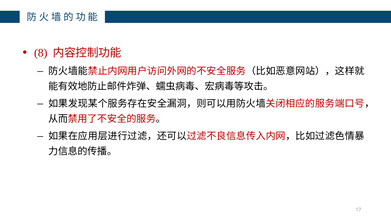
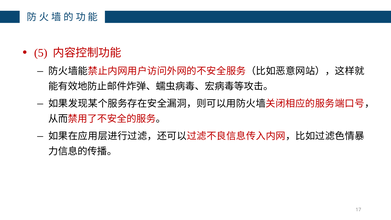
8: 8 -> 5 (41, 53)
